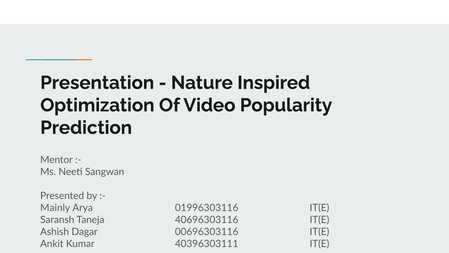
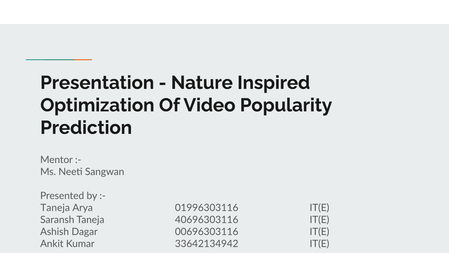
Mainly: Mainly -> Taneja (55, 208)
40396303111: 40396303111 -> 33642134942 (207, 243)
